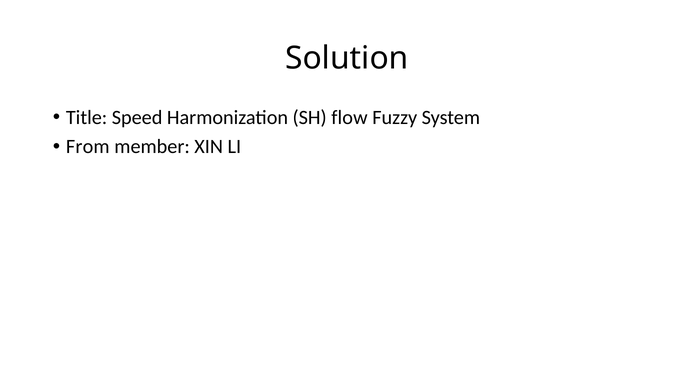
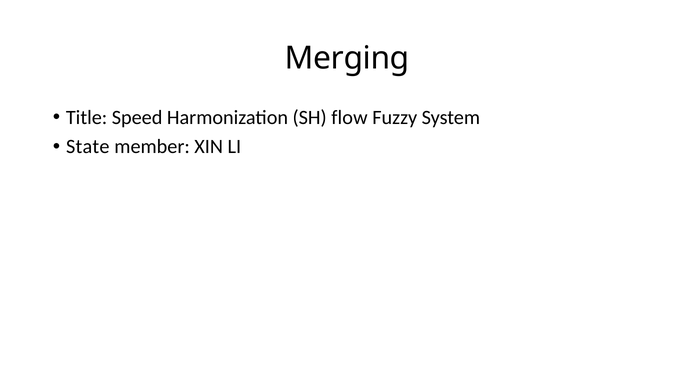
Solution: Solution -> Merging (347, 58)
From: From -> State (88, 146)
